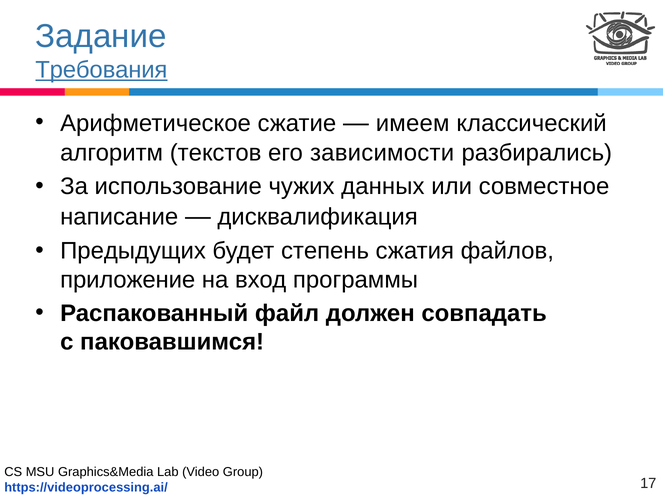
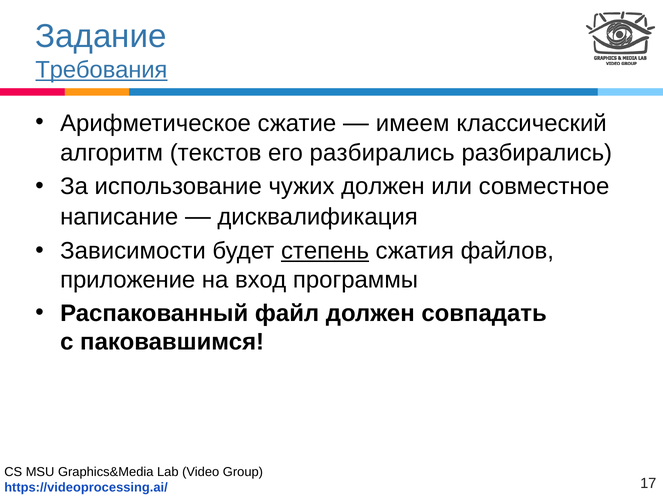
его зависимости: зависимости -> разбирались (382, 153)
чужих данных: данных -> должен (383, 187)
Предыдущих: Предыдущих -> Зависимости (133, 251)
степень underline: none -> present (325, 251)
